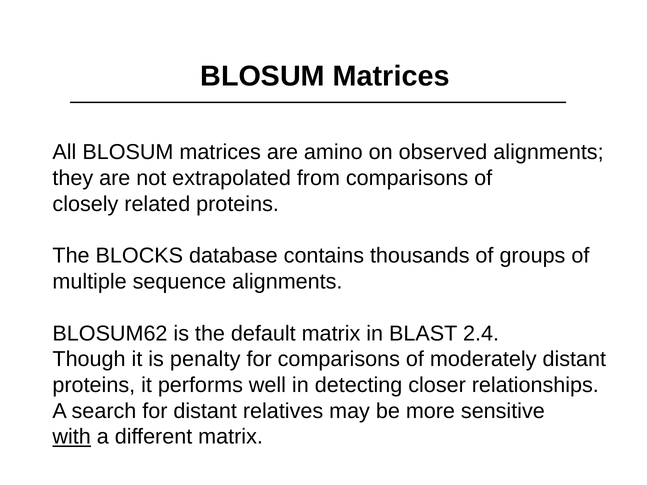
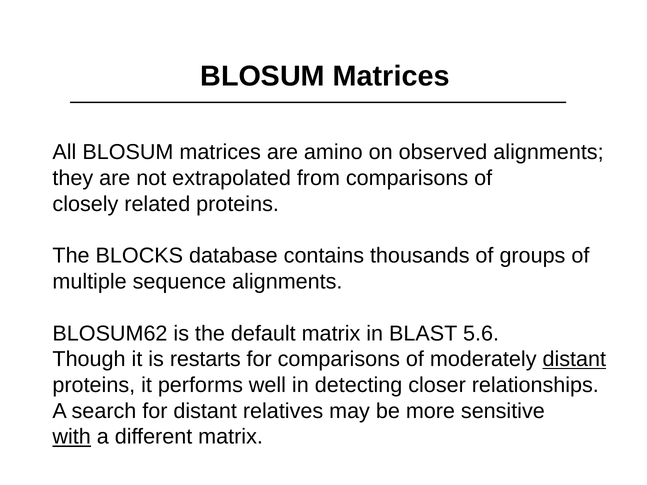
2.4: 2.4 -> 5.6 (481, 334)
penalty: penalty -> restarts (205, 359)
distant underline: none -> present (574, 359)
